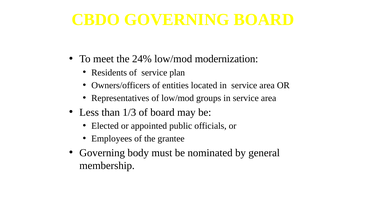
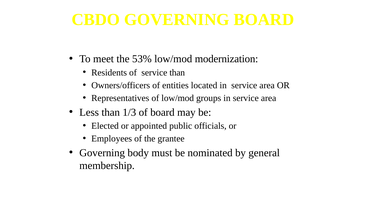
24%: 24% -> 53% (142, 59)
service plan: plan -> than (177, 72)
